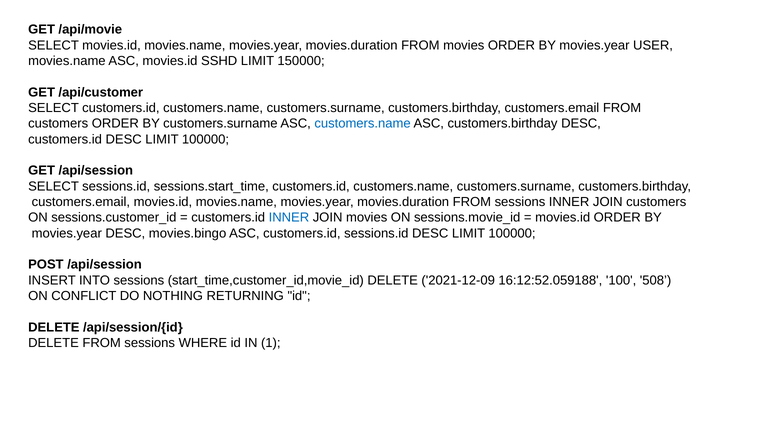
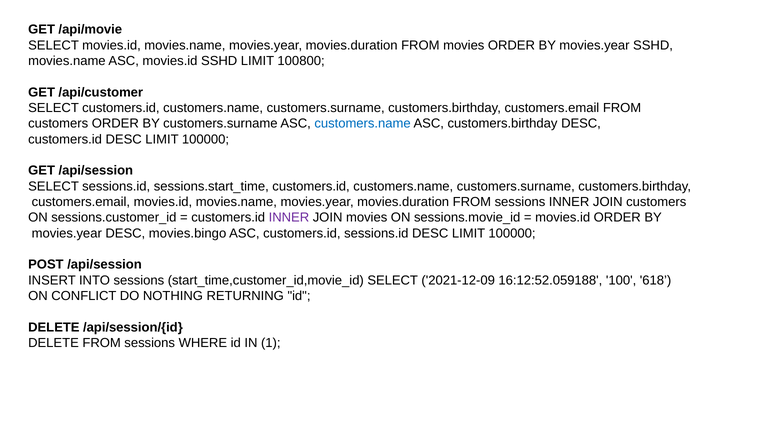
movies.year USER: USER -> SSHD (653, 45)
150000: 150000 -> 100800 (301, 61)
INNER colour: blue -> purple (289, 218)
start_time,customer_id,movie_id DELETE: DELETE -> SELECT (393, 280)
508: 508 -> 618 (656, 280)
